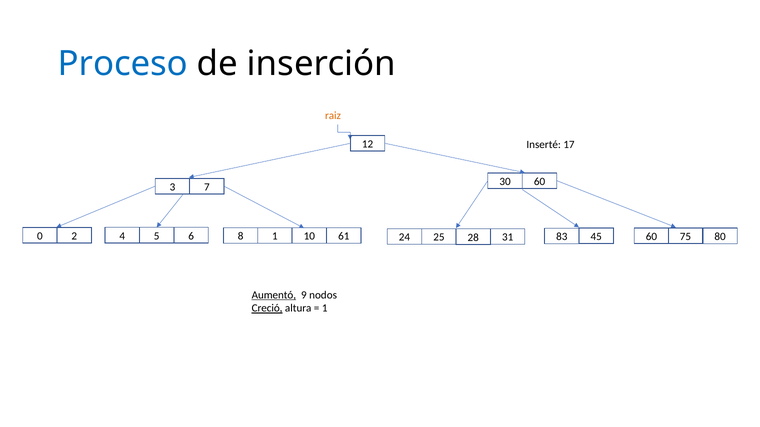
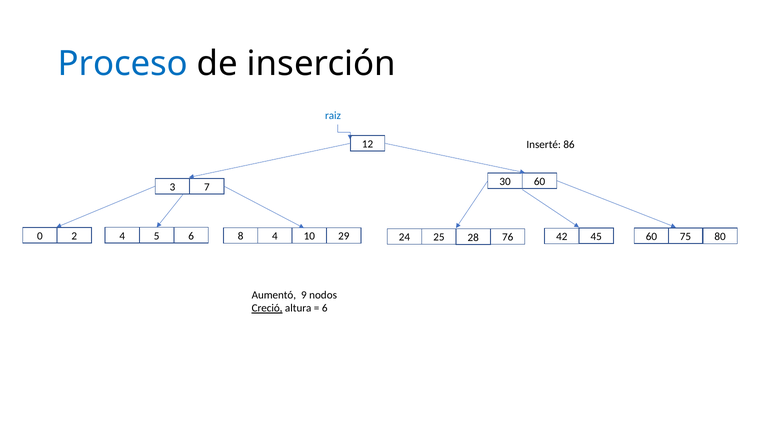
raiz colour: orange -> blue (333, 116)
17: 17 -> 86 (569, 145)
5 1: 1 -> 4 (275, 236)
83: 83 -> 42 (562, 237)
61: 61 -> 29 (344, 236)
31: 31 -> 76 (508, 237)
Aumentó underline: present -> none (274, 295)
1: 1 -> 6 (325, 309)
